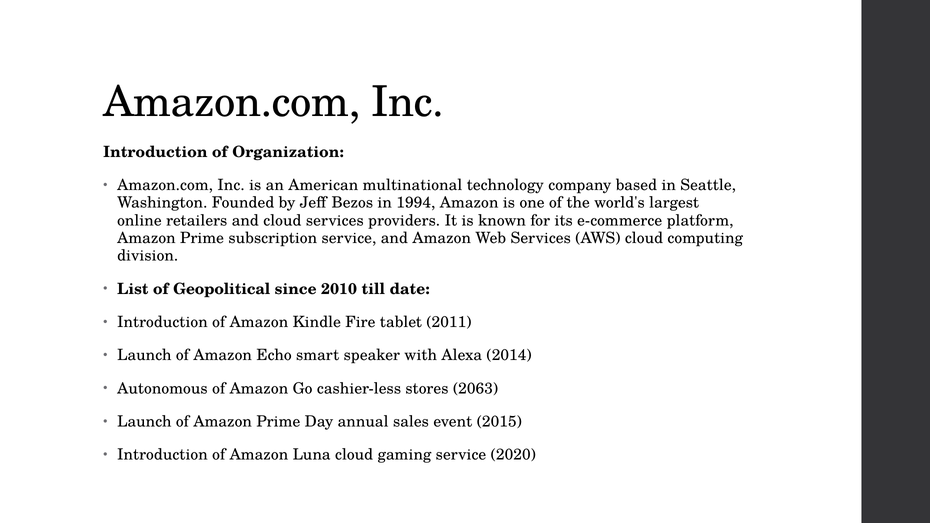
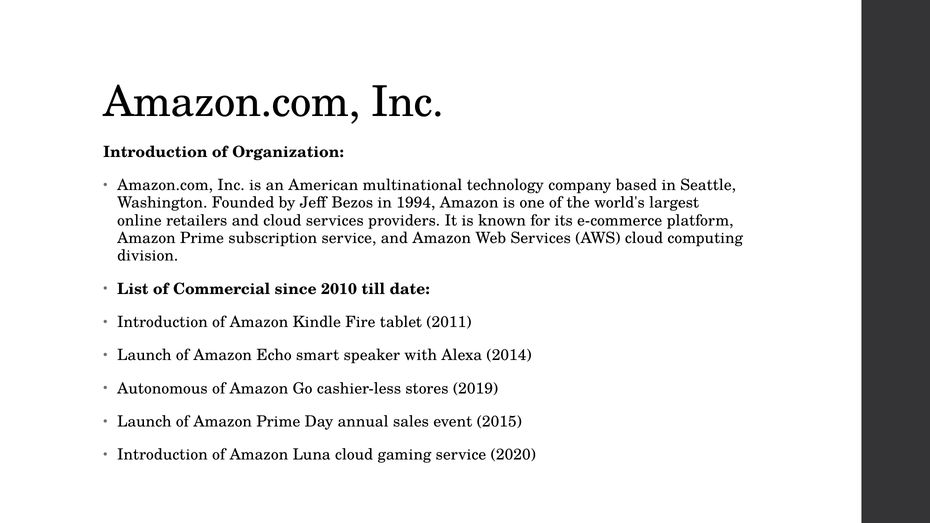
Geopolitical: Geopolitical -> Commercial (222, 289)
2063: 2063 -> 2019 (476, 389)
